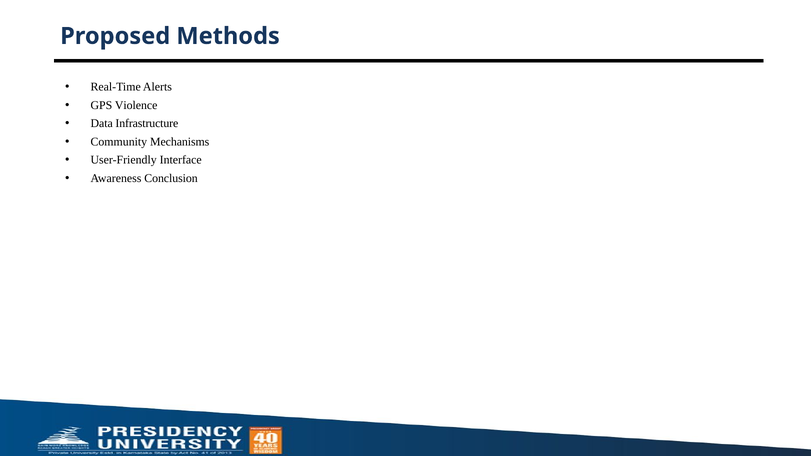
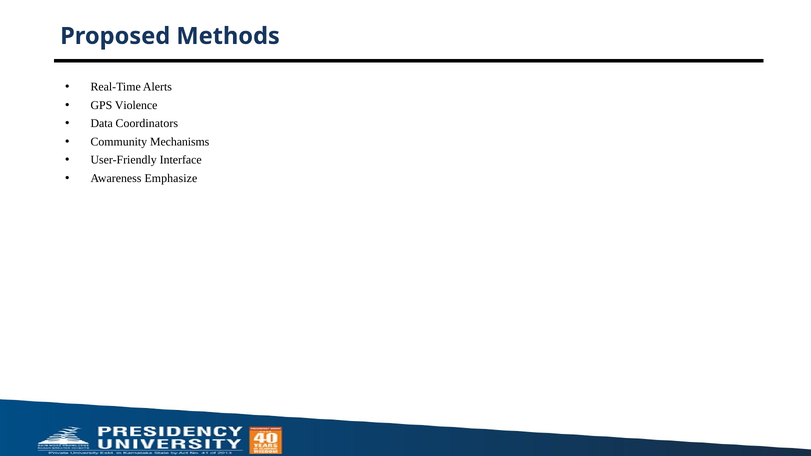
Infrastructure: Infrastructure -> Coordinators (147, 124)
Conclusion: Conclusion -> Emphasize (171, 178)
